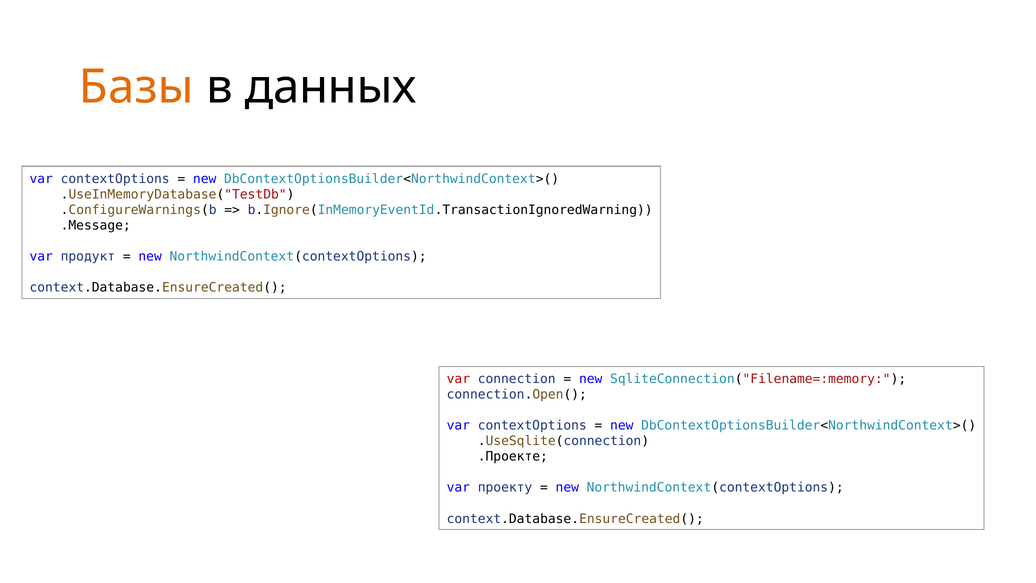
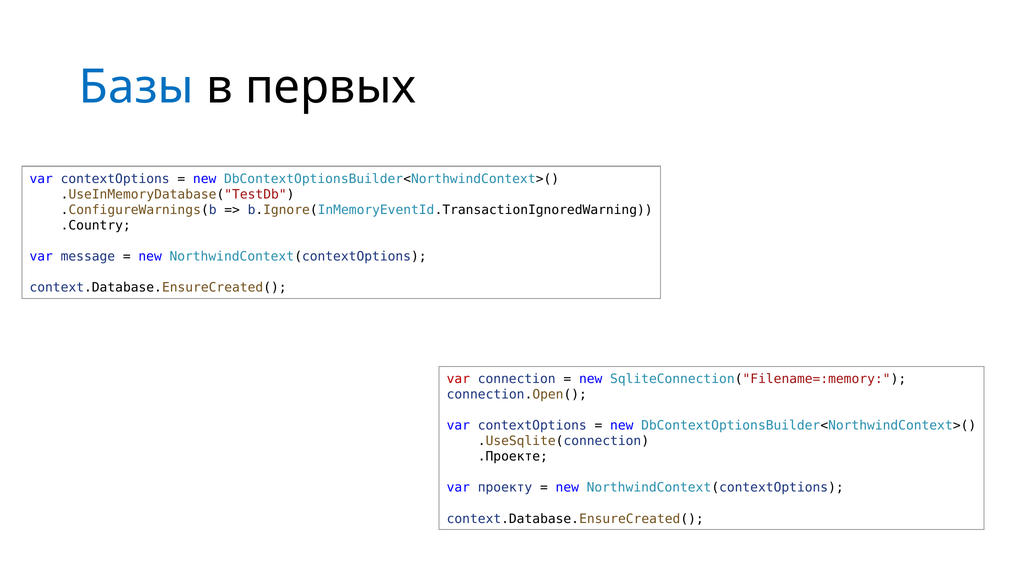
Базы colour: orange -> blue (136, 87)
данных: данных -> первых (330, 87)
.Message: .Message -> .Country (96, 225)
продукт: продукт -> message (88, 256)
